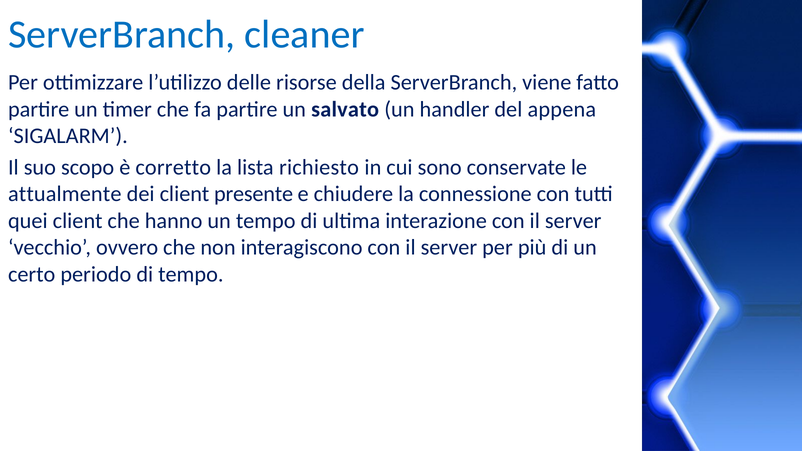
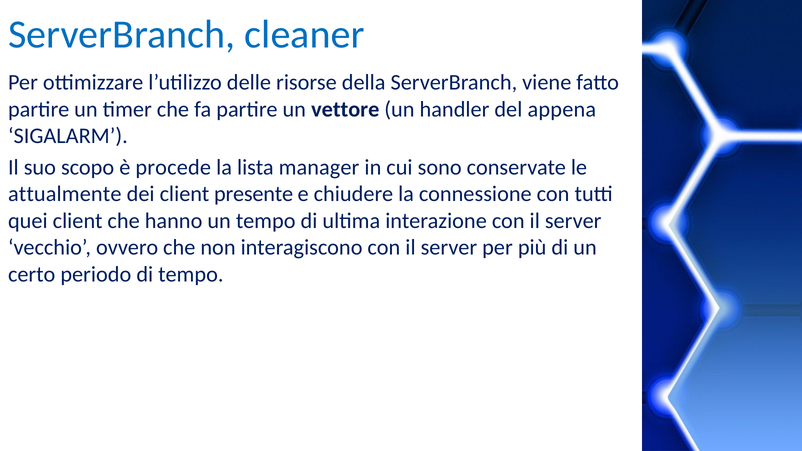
salvato: salvato -> vettore (345, 109)
corretto: corretto -> procede (173, 167)
richiesto: richiesto -> manager (319, 167)
